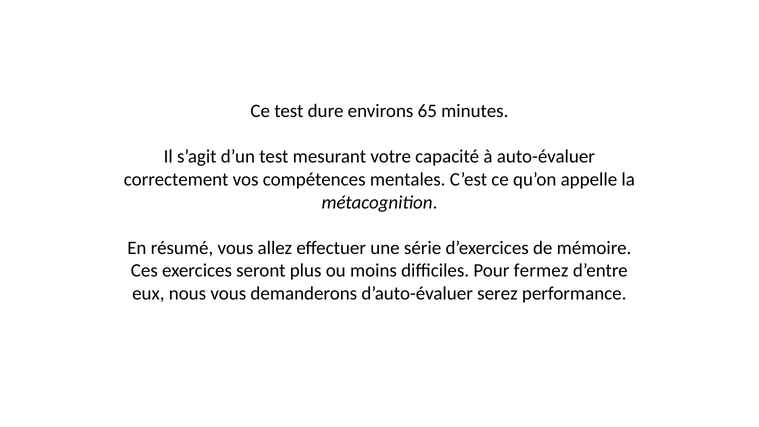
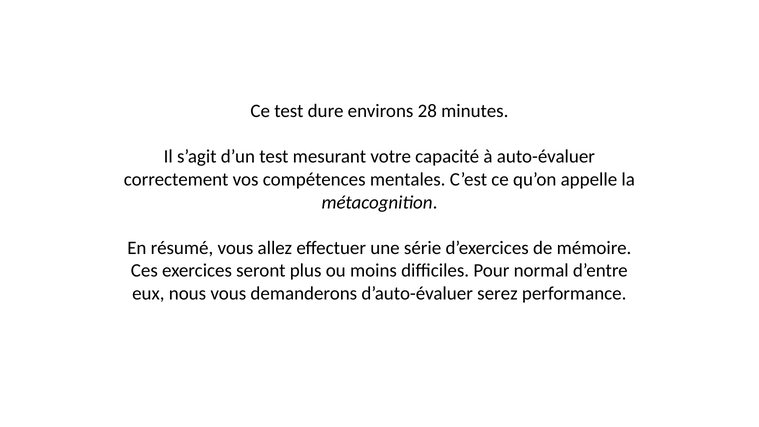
65: 65 -> 28 (427, 111)
fermez: fermez -> normal (541, 271)
